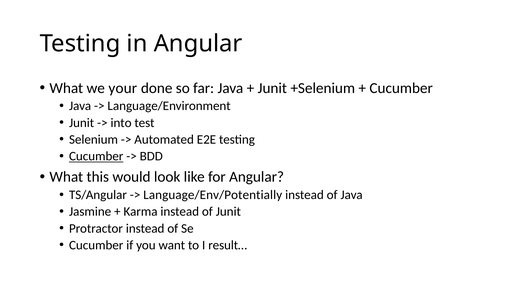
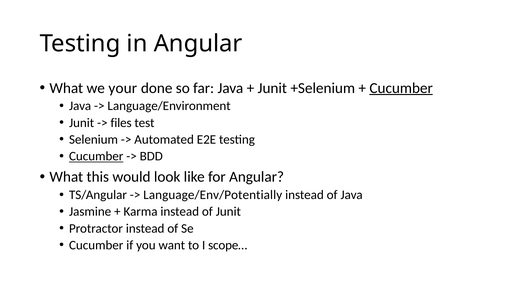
Cucumber underline: none -> present (401, 88)
into: into -> files (121, 123)
result…: result… -> scope… (228, 245)
